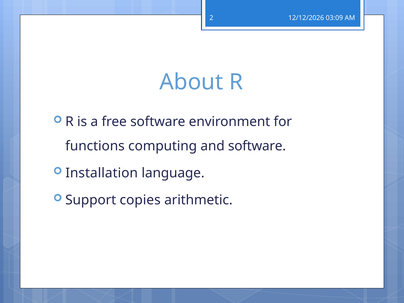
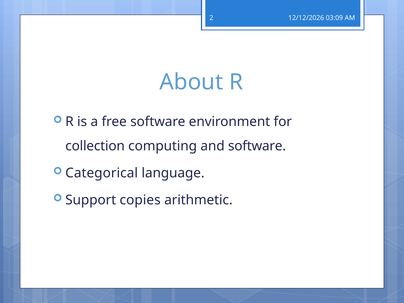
functions: functions -> collection (95, 146)
Installation: Installation -> Categorical (102, 173)
